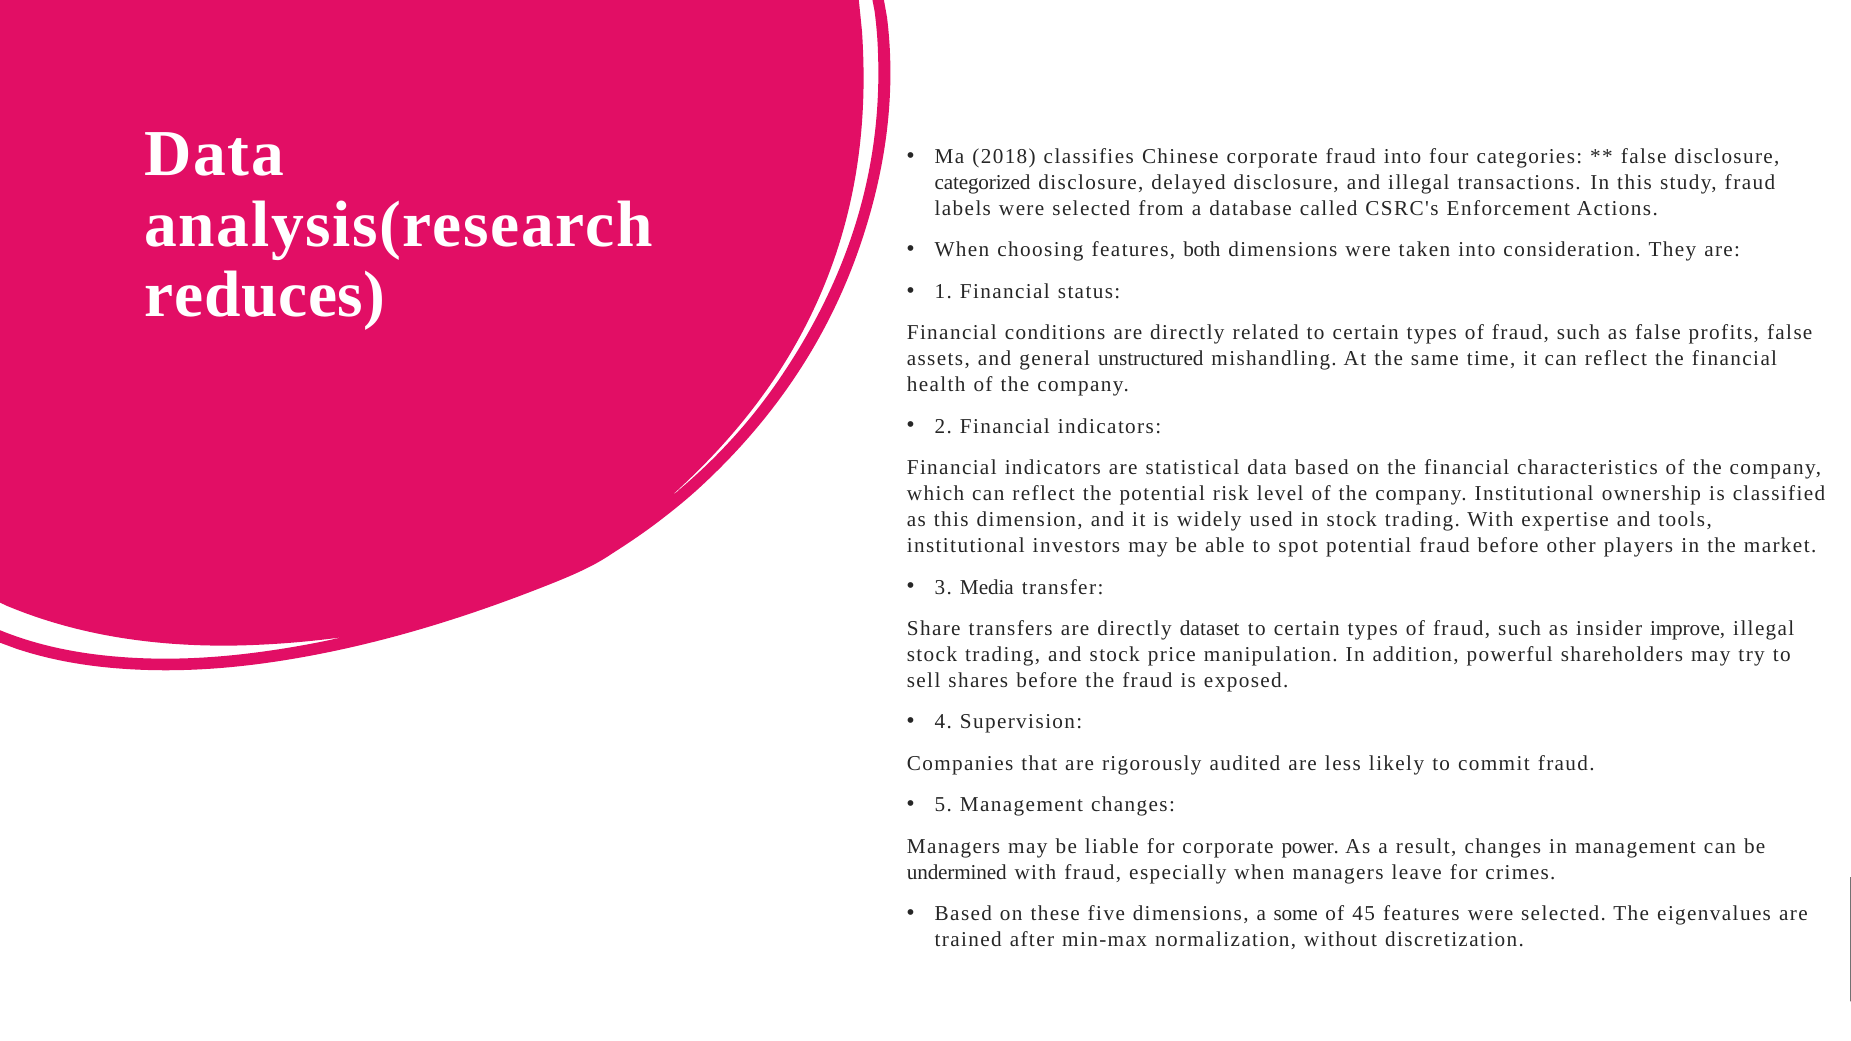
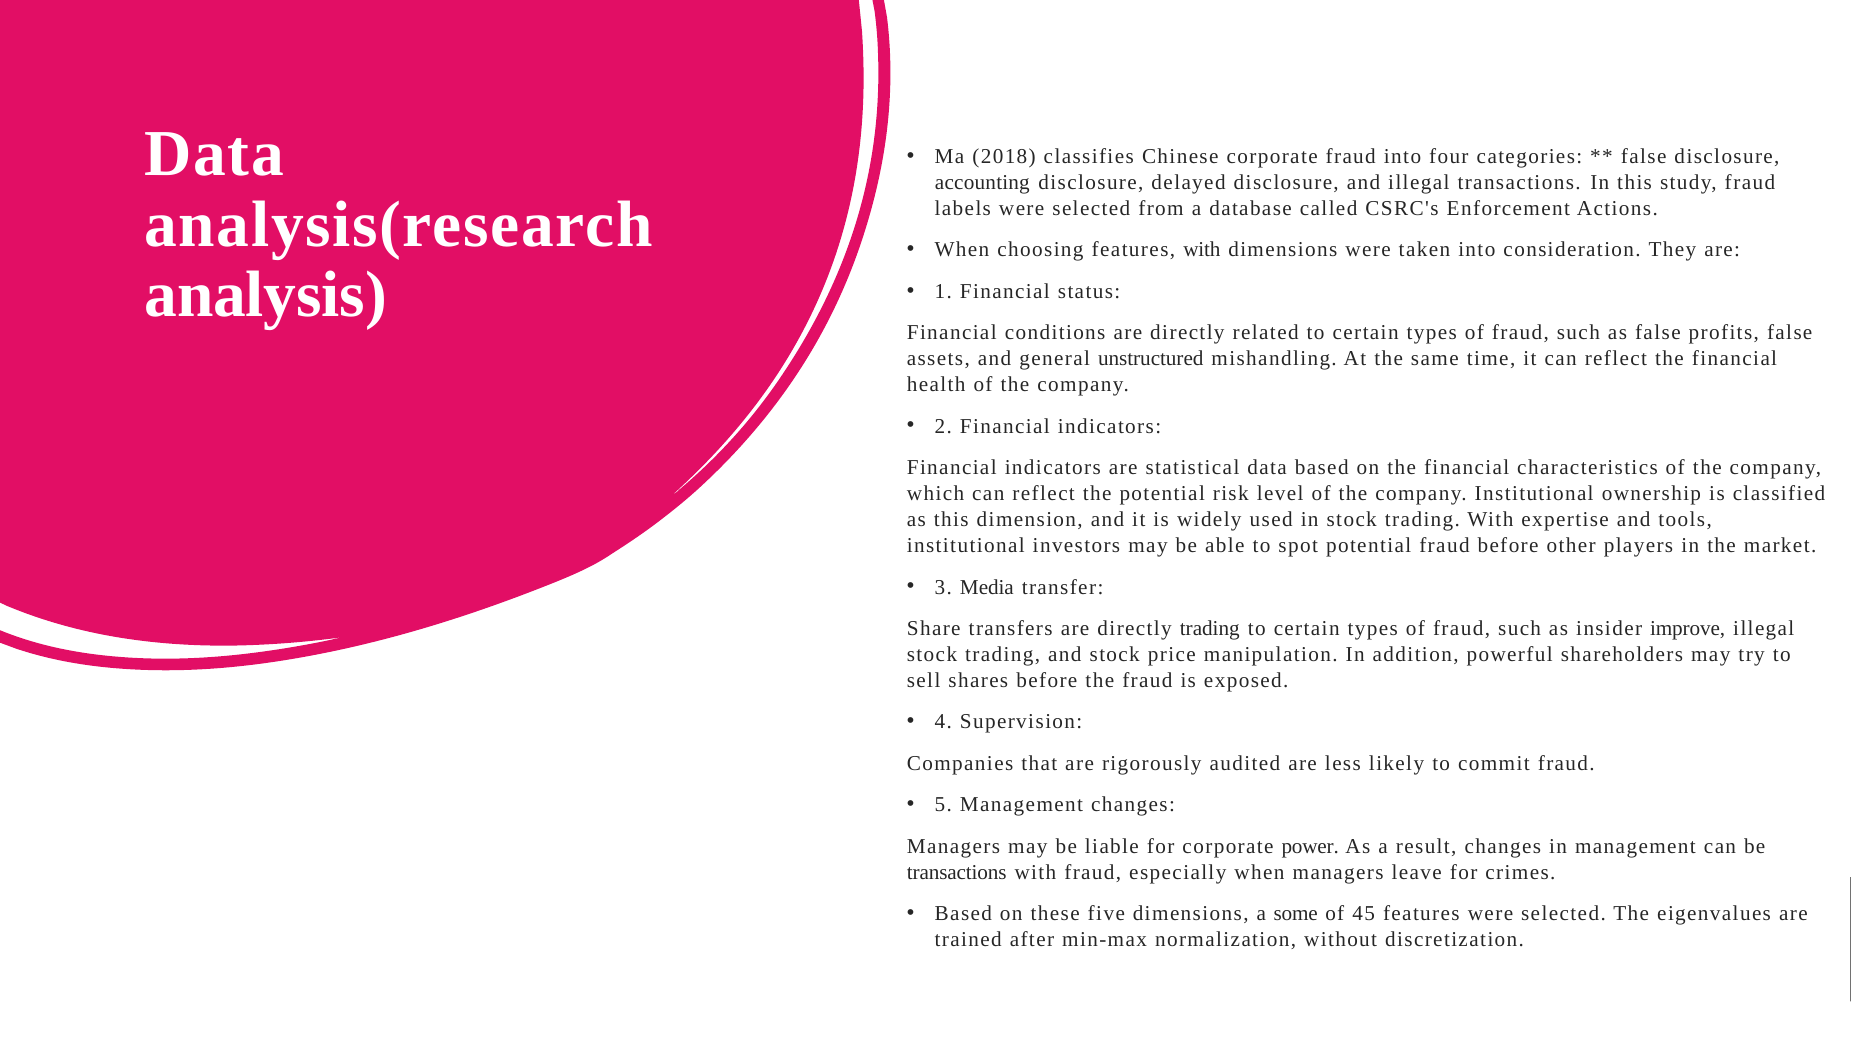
categorized: categorized -> accounting (982, 183)
features both: both -> with (1202, 250)
reduces: reduces -> analysis (266, 295)
directly dataset: dataset -> trading (1210, 629)
undermined: undermined -> transactions (957, 872)
